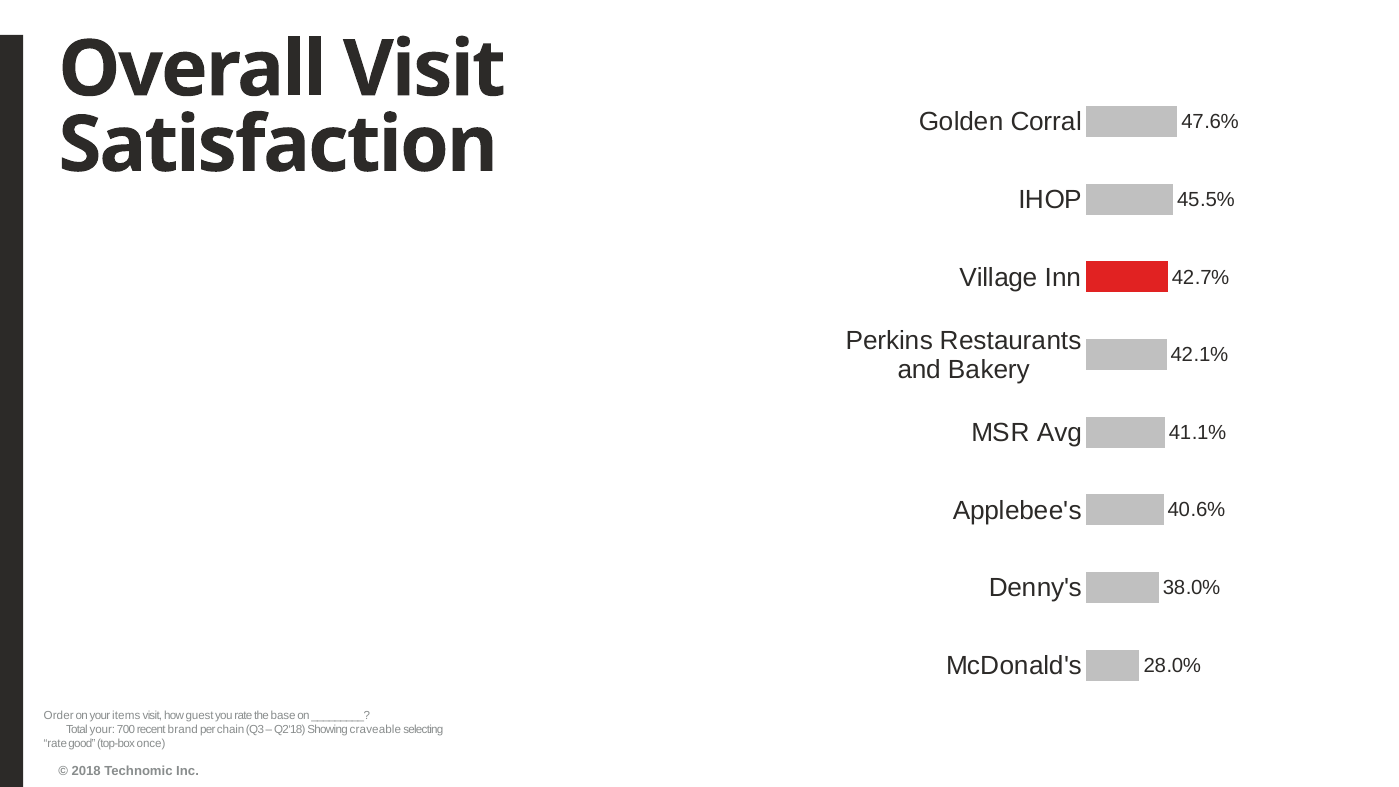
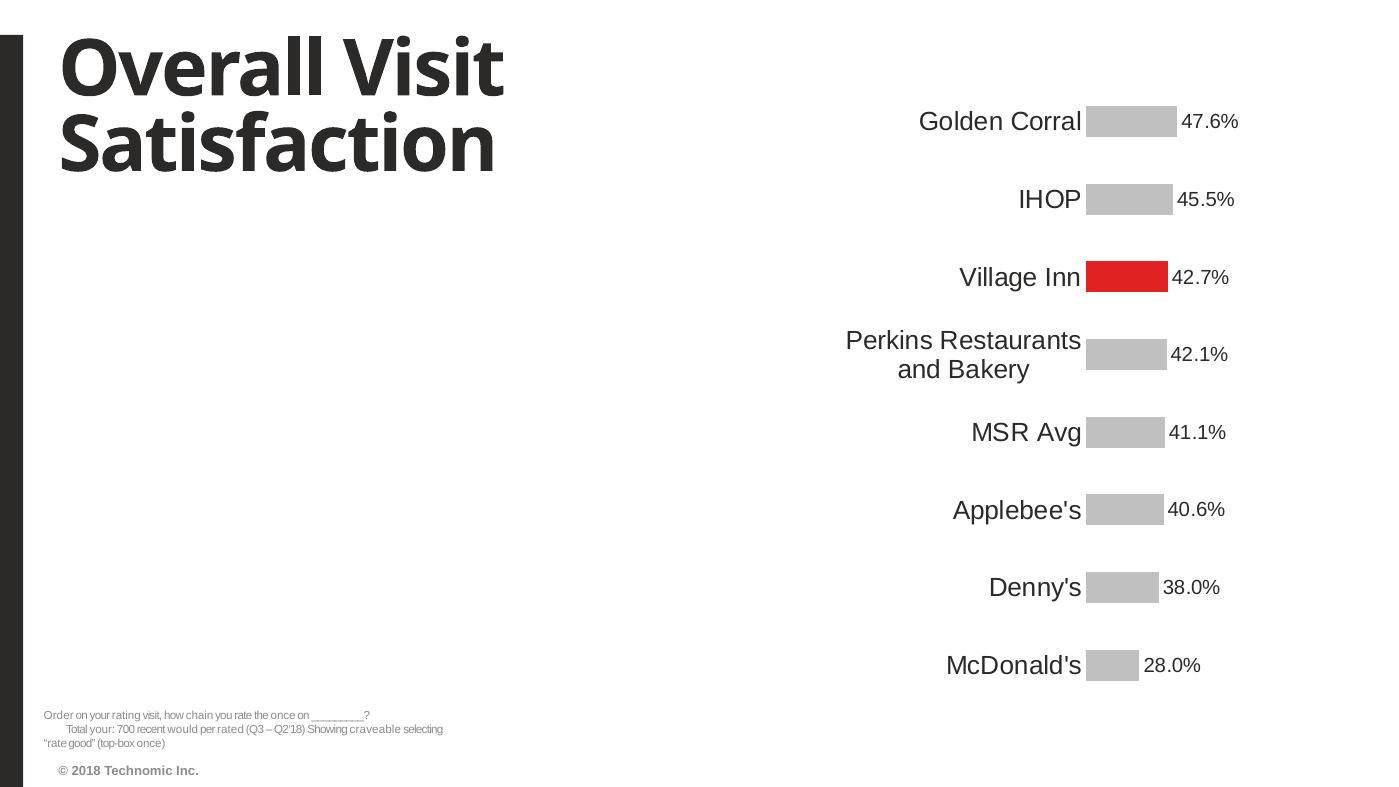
items: items -> rating (126, 716)
guest: guest -> chain (200, 716)
the base: base -> once (283, 716)
brand: brand -> would (183, 730)
chain: chain -> rated (231, 730)
